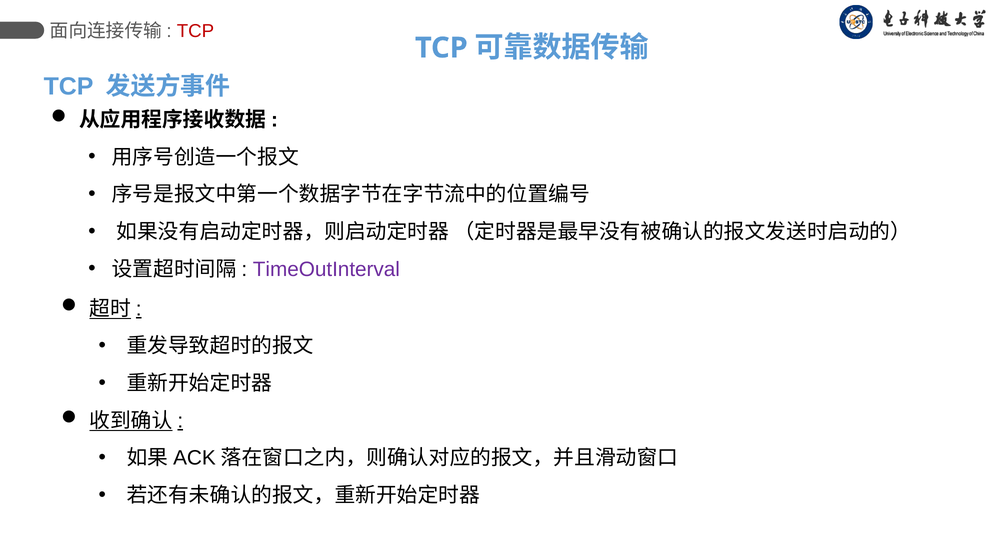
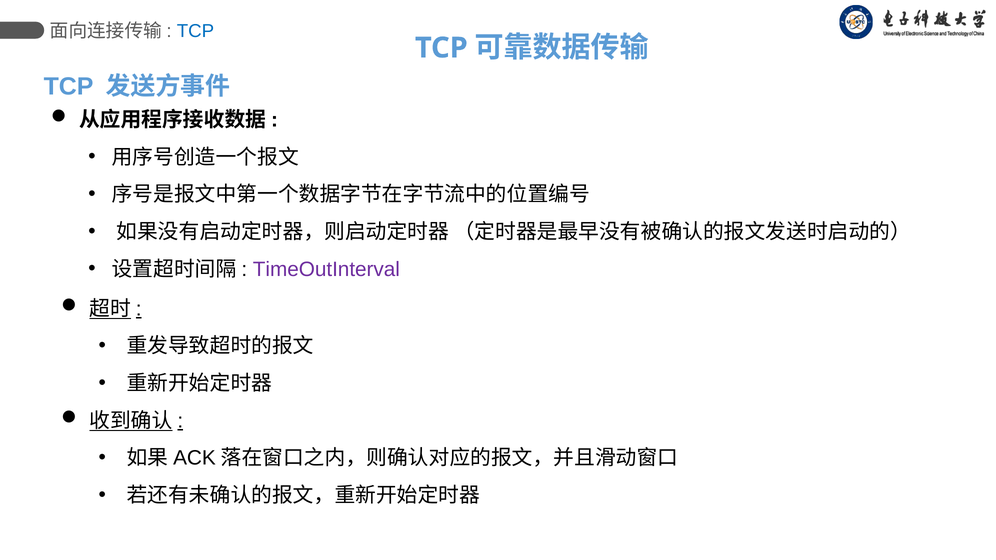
TCP colour: red -> blue (195, 31)
